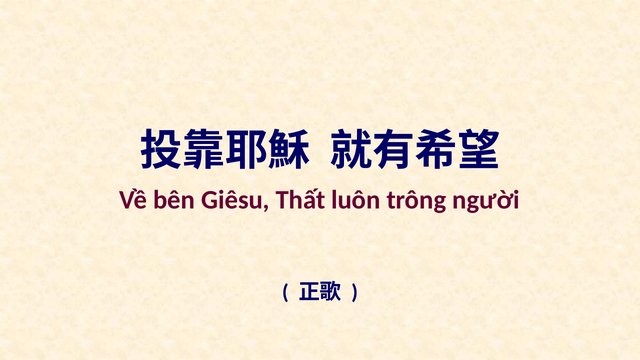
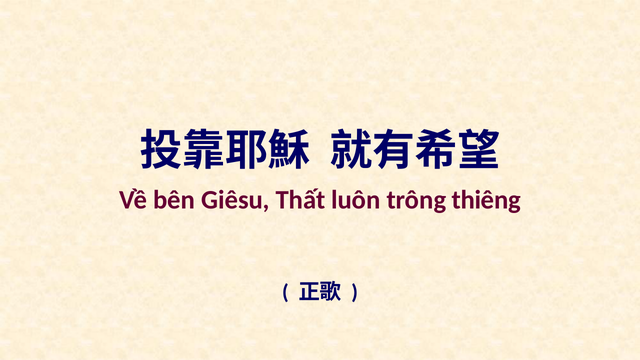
người: người -> thiêng (486, 200)
